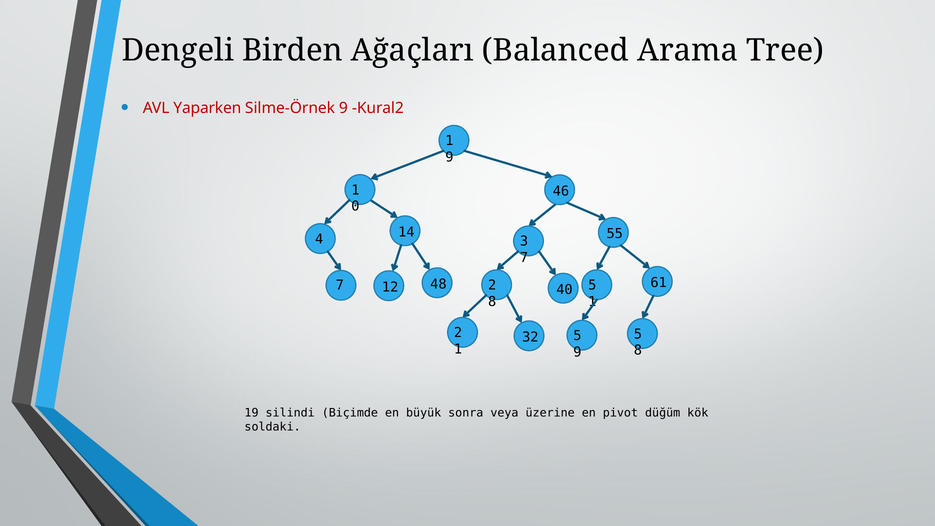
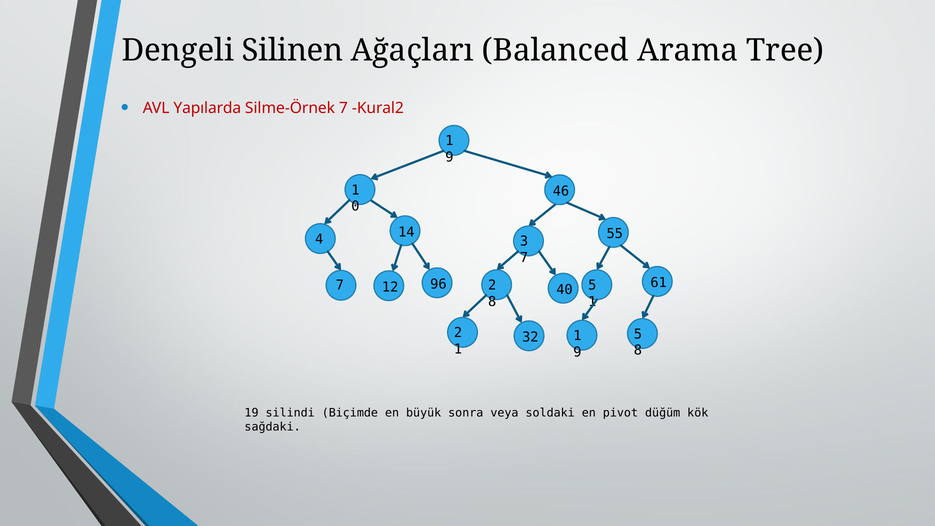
Birden: Birden -> Silinen (293, 50)
Yaparken: Yaparken -> Yapılarda (207, 108)
Silme-Örnek 9: 9 -> 7 (343, 108)
48: 48 -> 96 (438, 284)
32 5: 5 -> 1 (577, 336)
üzerine: üzerine -> soldaki (550, 413)
soldaki: soldaki -> sağdaki (273, 427)
